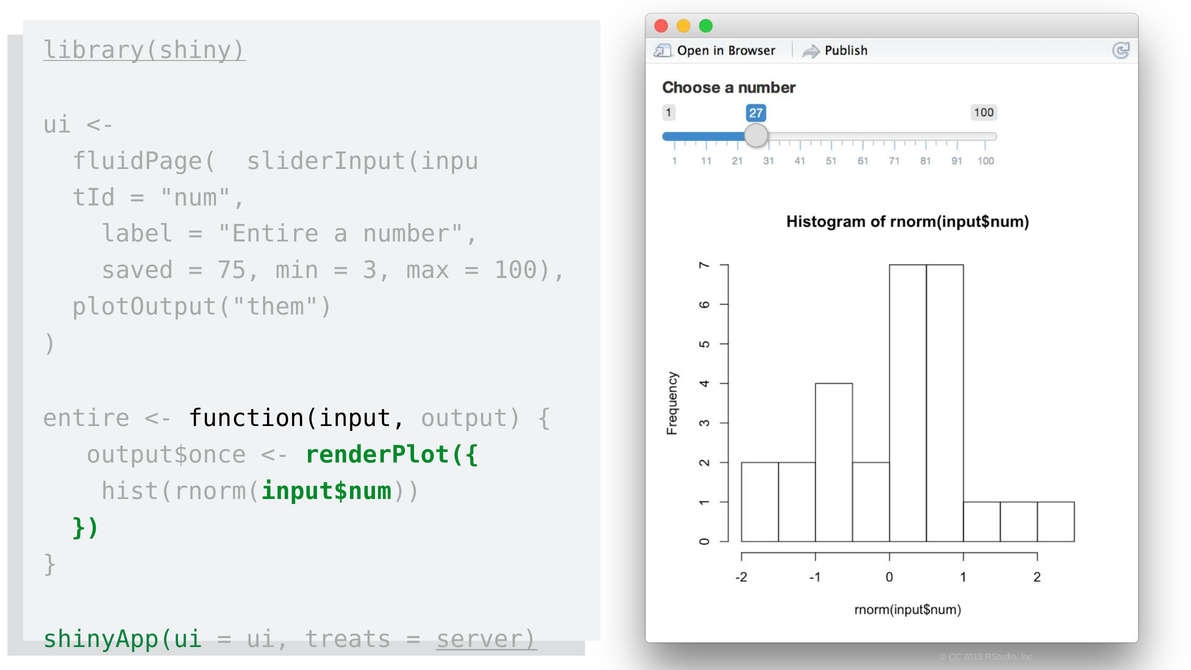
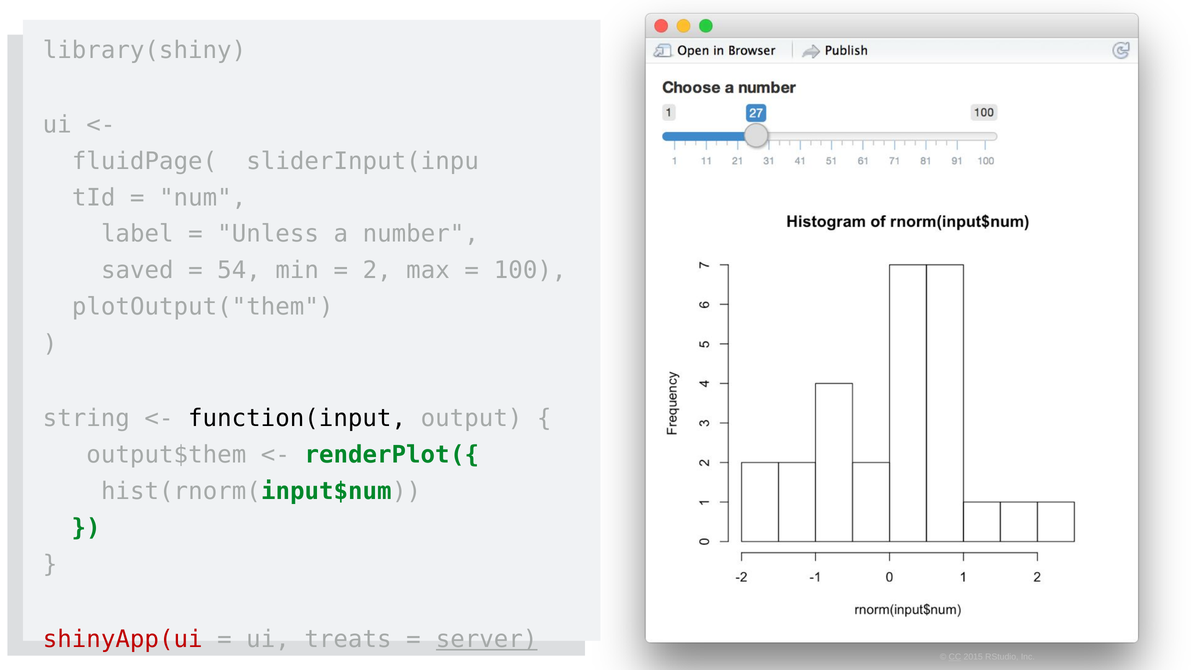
library(shiny underline: present -> none (144, 50)
Entire: Entire -> Unless (268, 234)
75: 75 -> 54 (239, 270)
3: 3 -> 2 (377, 270)
entire: entire -> string (86, 418)
output$once: output$once -> output$them (166, 455)
shinyApp(ui colour: green -> red (123, 640)
